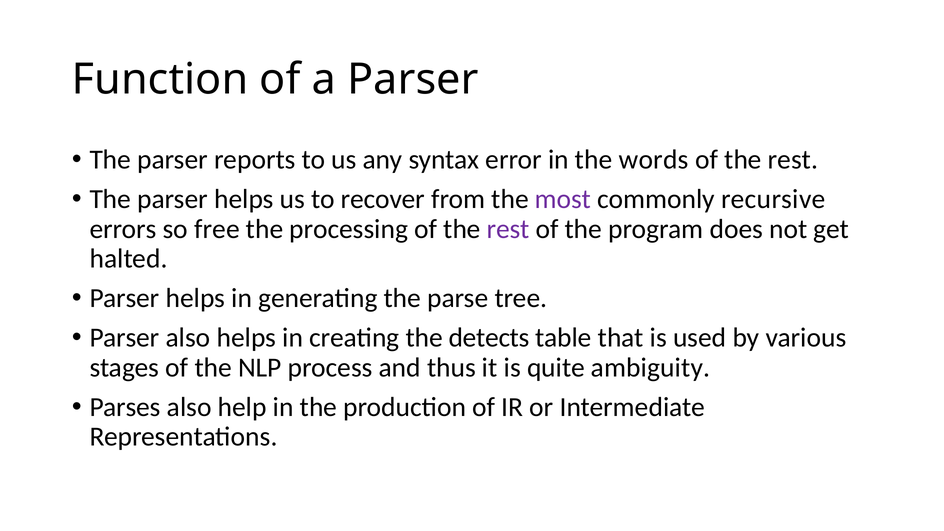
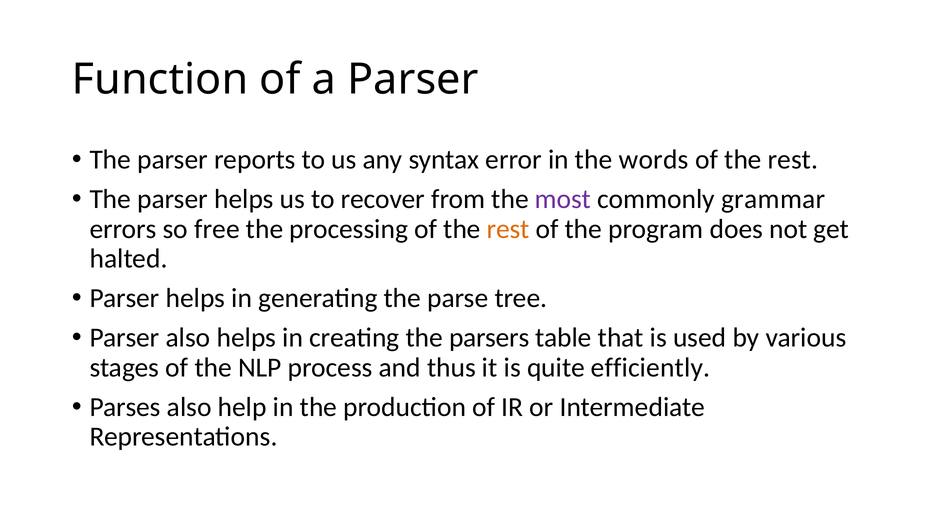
recursive: recursive -> grammar (773, 199)
rest colour: purple -> orange (508, 229)
detects: detects -> parsers (489, 338)
ambiguity: ambiguity -> efficiently (651, 368)
